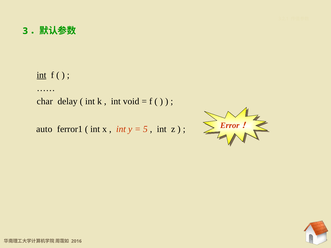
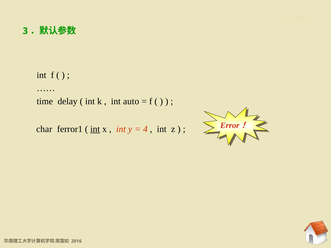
int underline: present -> none (41, 75)
char: char -> time (45, 102)
void: void -> auto (131, 102)
auto: auto -> char (44, 129)
int underline: none -> present (95, 129)
5: 5 -> 4 (145, 129)
